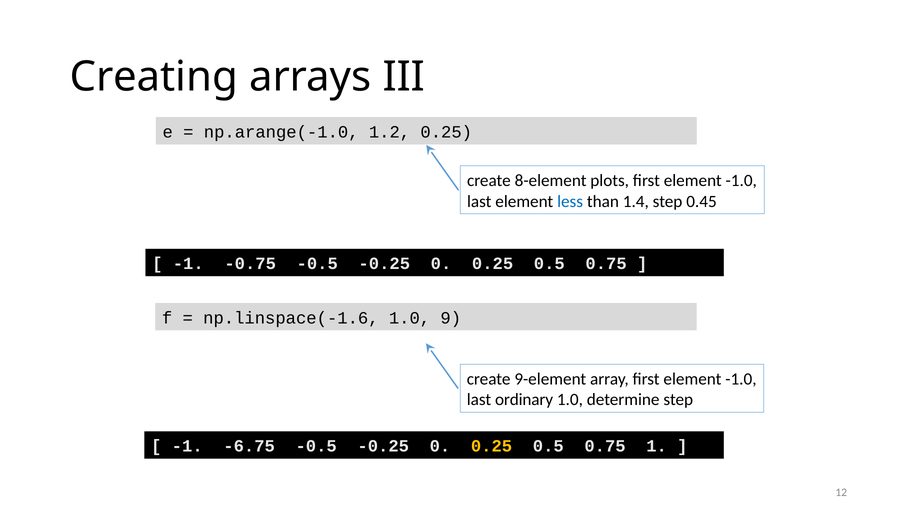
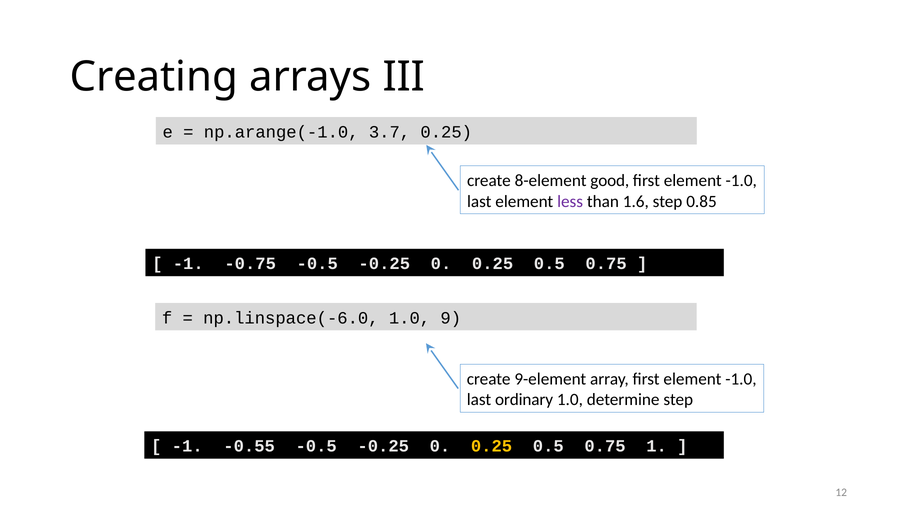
1.2: 1.2 -> 3.7 (390, 132)
plots: plots -> good (610, 181)
less colour: blue -> purple (570, 201)
1.4: 1.4 -> 1.6 (636, 201)
0.45: 0.45 -> 0.85 (702, 201)
np.linspace(-1.6: np.linspace(-1.6 -> np.linspace(-6.0 (291, 318)
-6.75: -6.75 -> -0.55 (249, 446)
